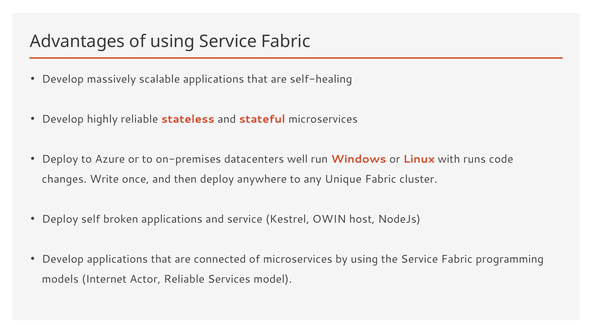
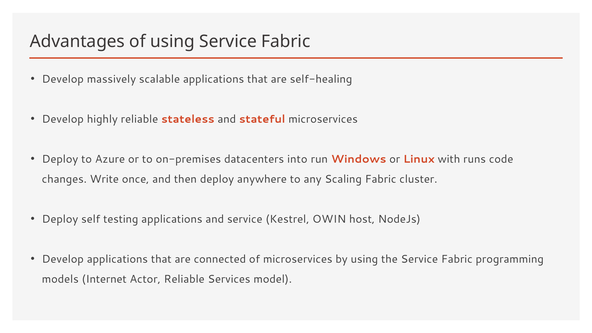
well: well -> into (297, 159)
Unique: Unique -> Scaling (343, 179)
broken: broken -> testing (121, 219)
